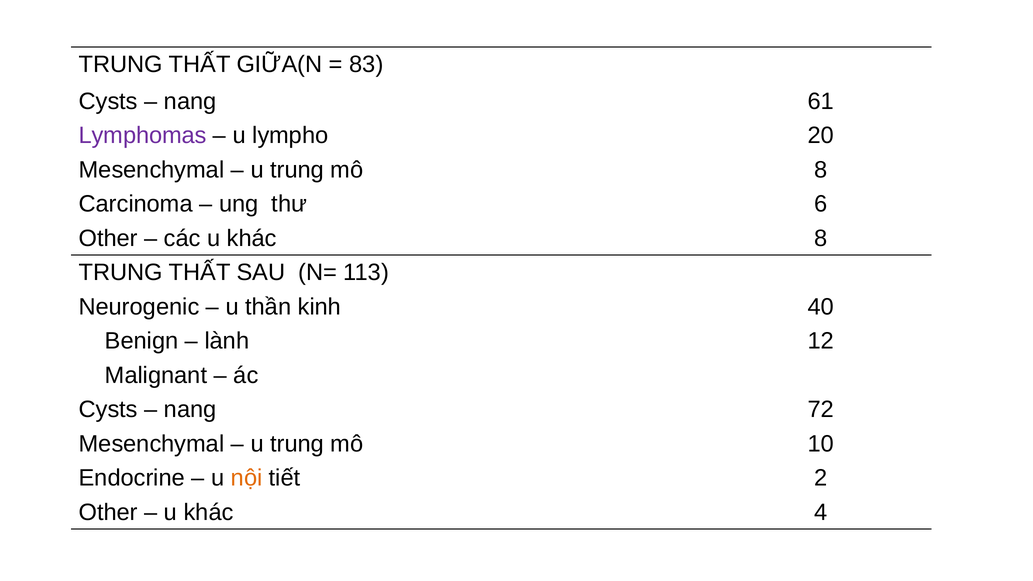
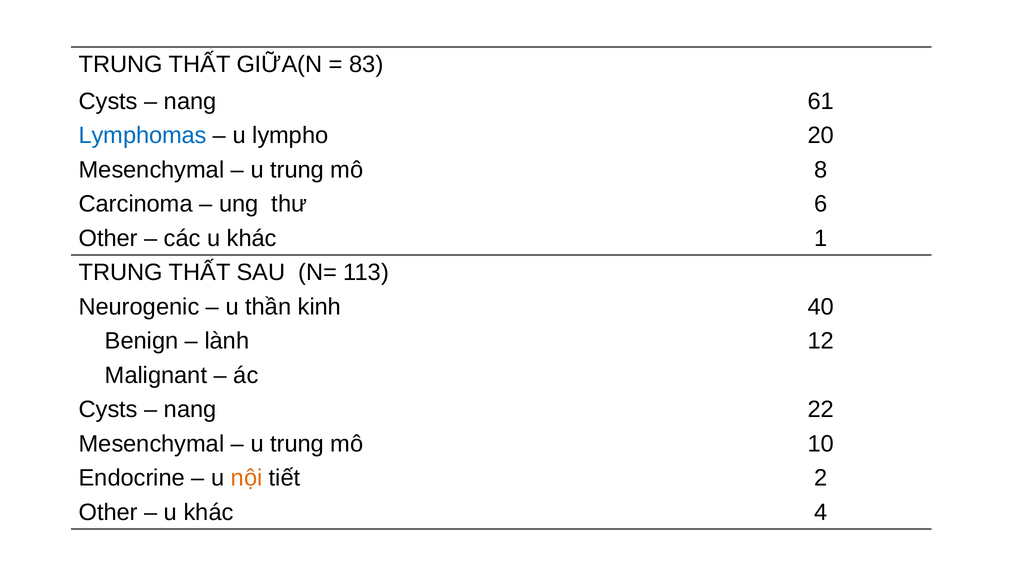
Lymphomas colour: purple -> blue (143, 135)
khác 8: 8 -> 1 (821, 238)
72: 72 -> 22 (821, 410)
